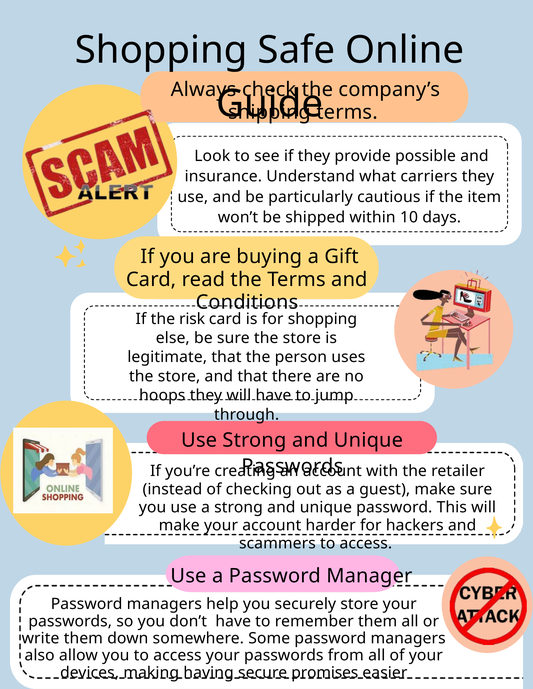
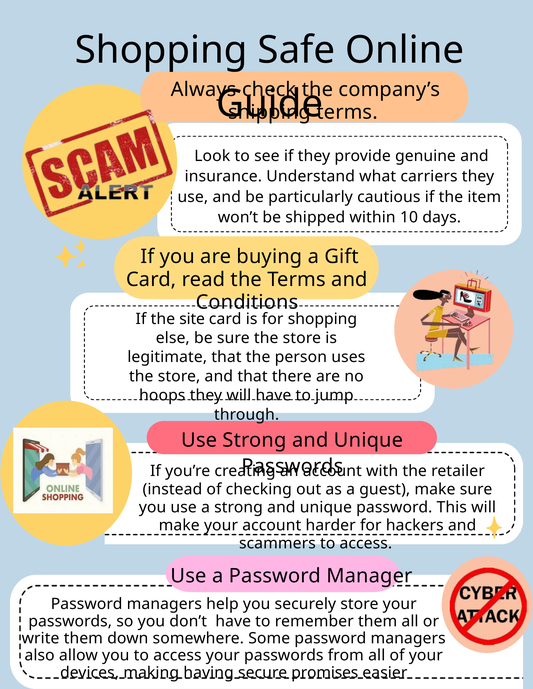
possible: possible -> genuine (425, 156)
risk: risk -> site (192, 319)
